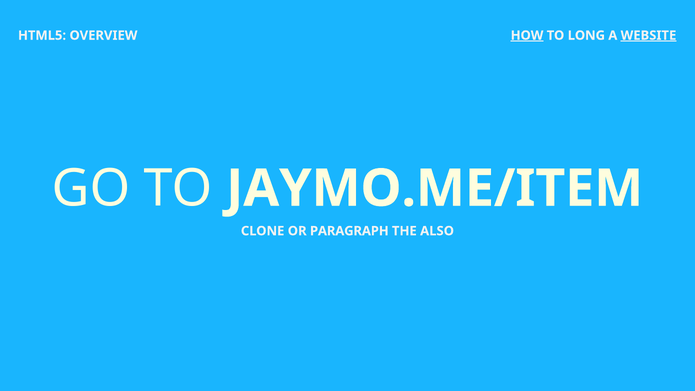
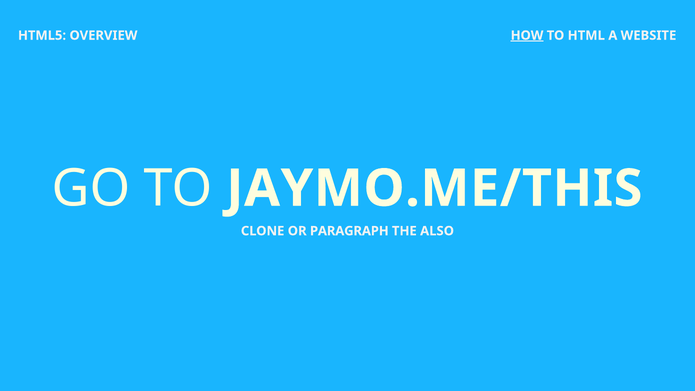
LONG: LONG -> HTML (586, 35)
WEBSITE underline: present -> none (648, 35)
JAYMO.ME/ITEM: JAYMO.ME/ITEM -> JAYMO.ME/THIS (434, 189)
